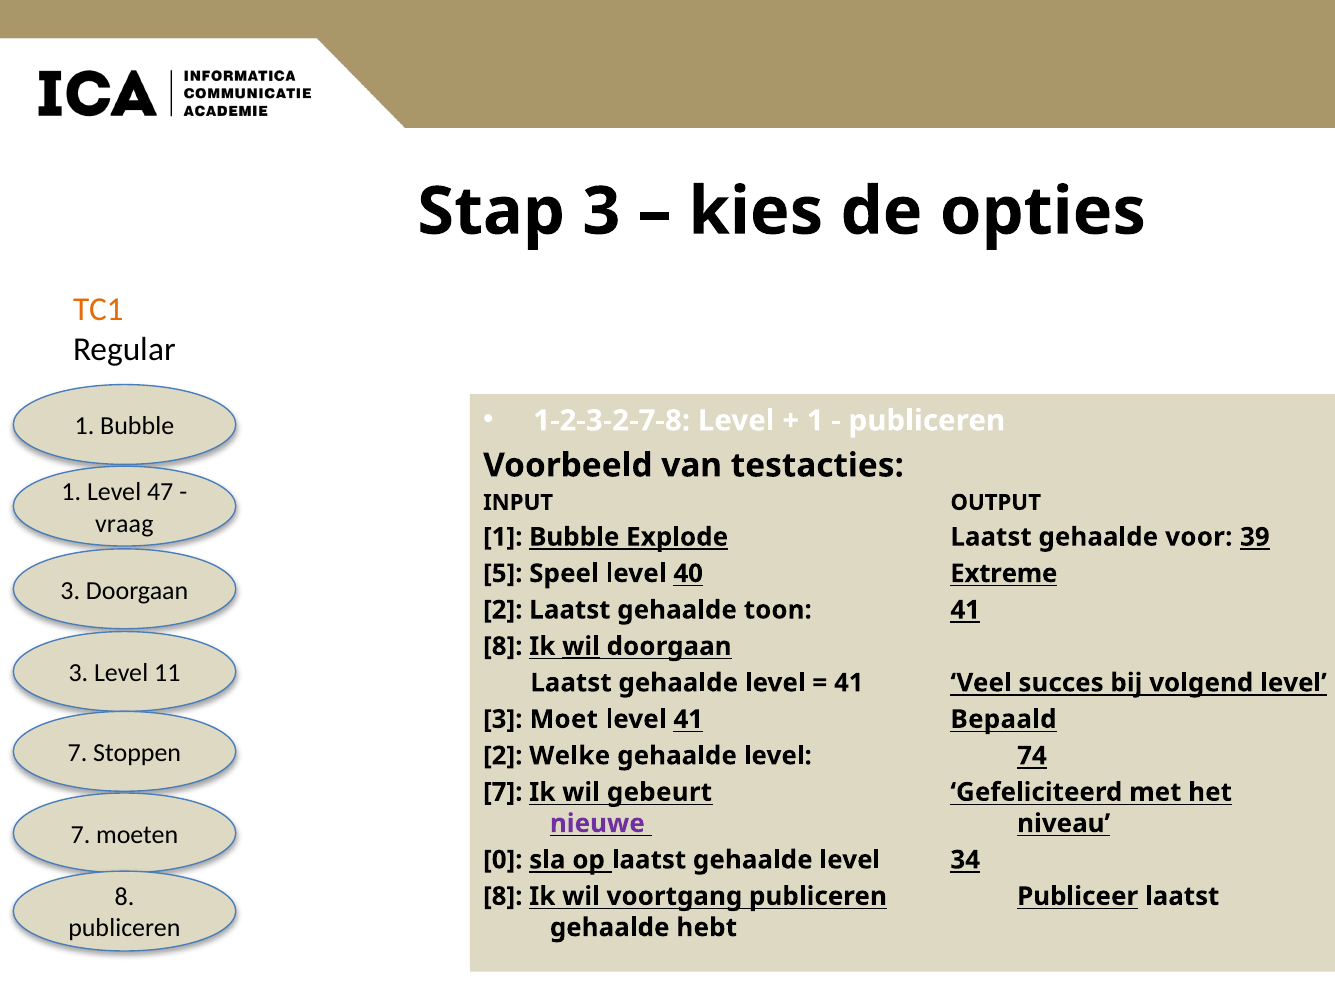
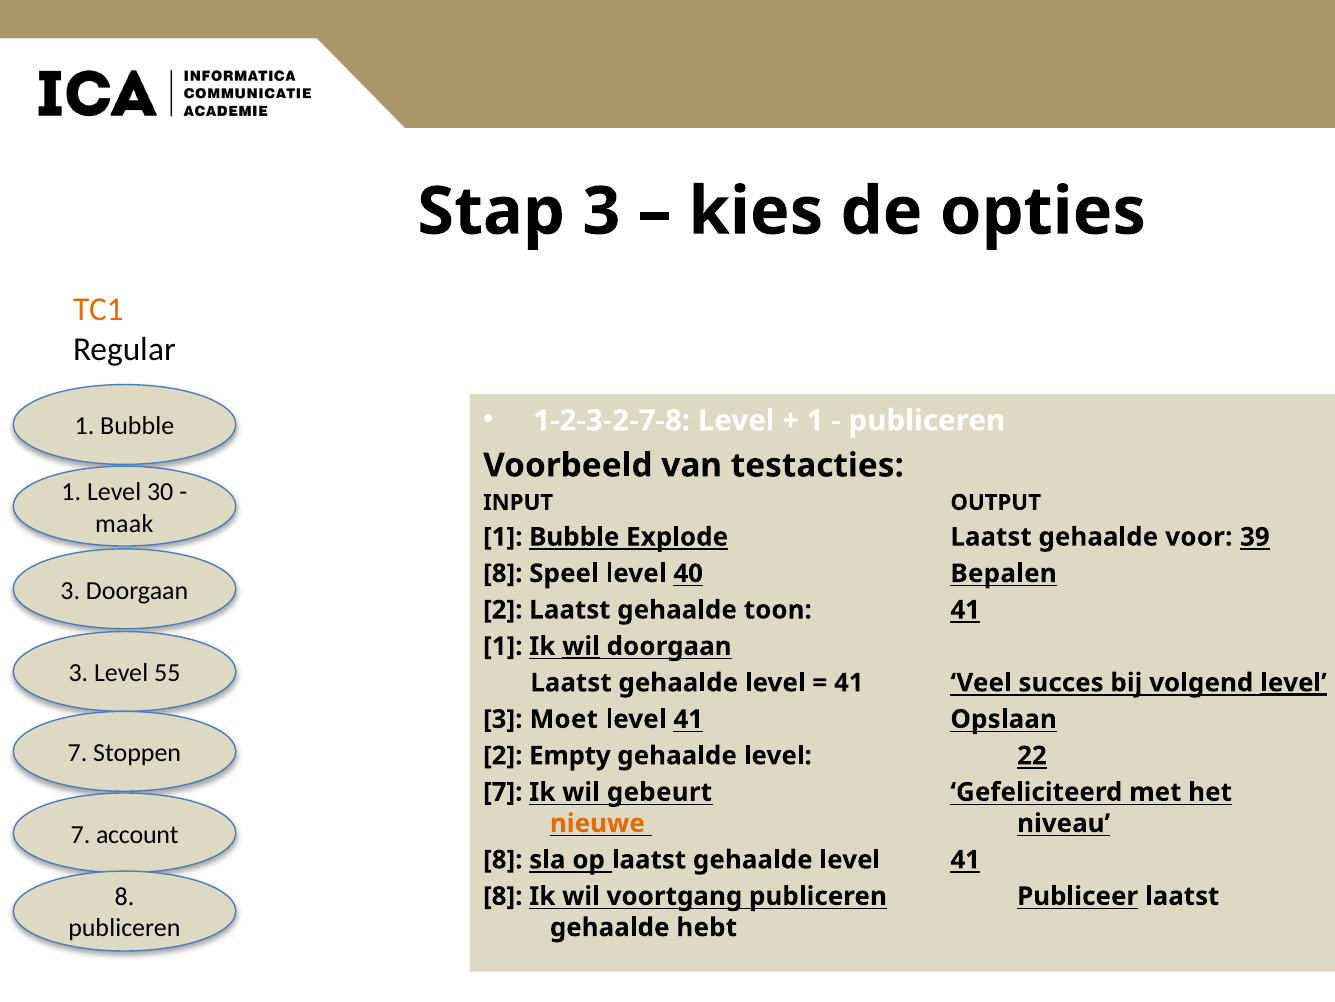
47: 47 -> 30 (160, 492)
vraag: vraag -> maak (124, 523)
5: 5 -> 8 (503, 573)
Extreme: Extreme -> Bepalen (1004, 573)
8: 8 -> 1 (503, 646)
11: 11 -> 55 (167, 673)
level underline: none -> present (1293, 682)
Bepaald: Bepaald -> Opslaan (1004, 719)
Welke: Welke -> Empty (570, 755)
74: 74 -> 22 (1032, 755)
nieuwe colour: purple -> orange (597, 823)
moeten: moeten -> account (137, 834)
0: 0 -> 8 (503, 859)
gehaalde level 34: 34 -> 41 (965, 859)
